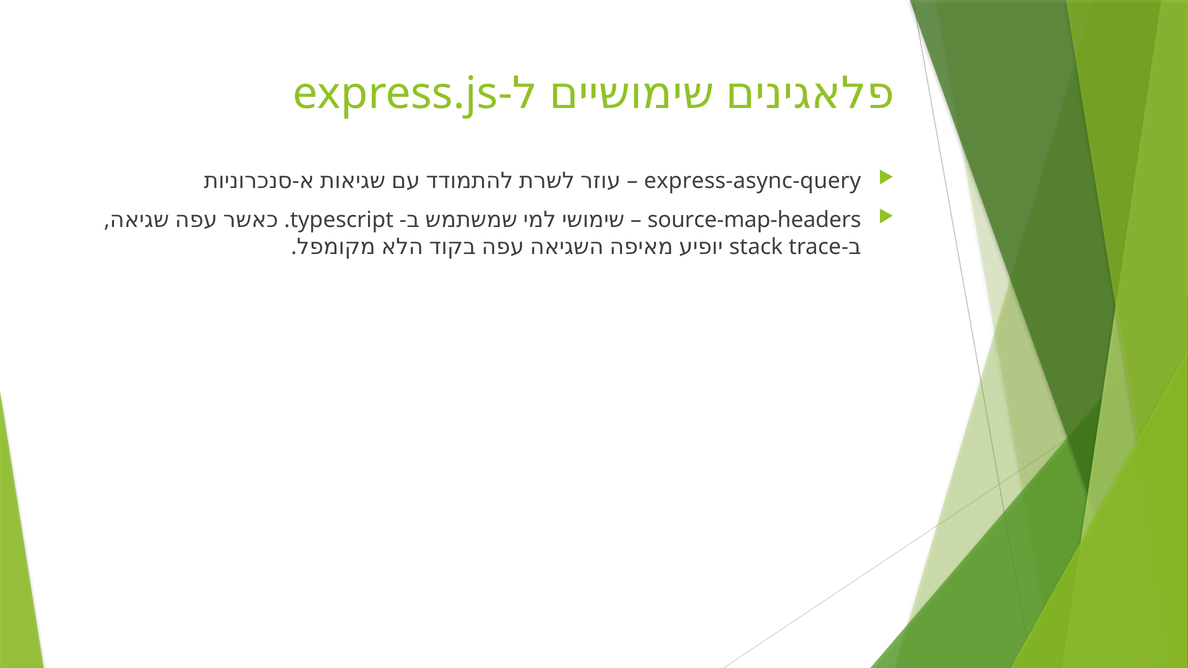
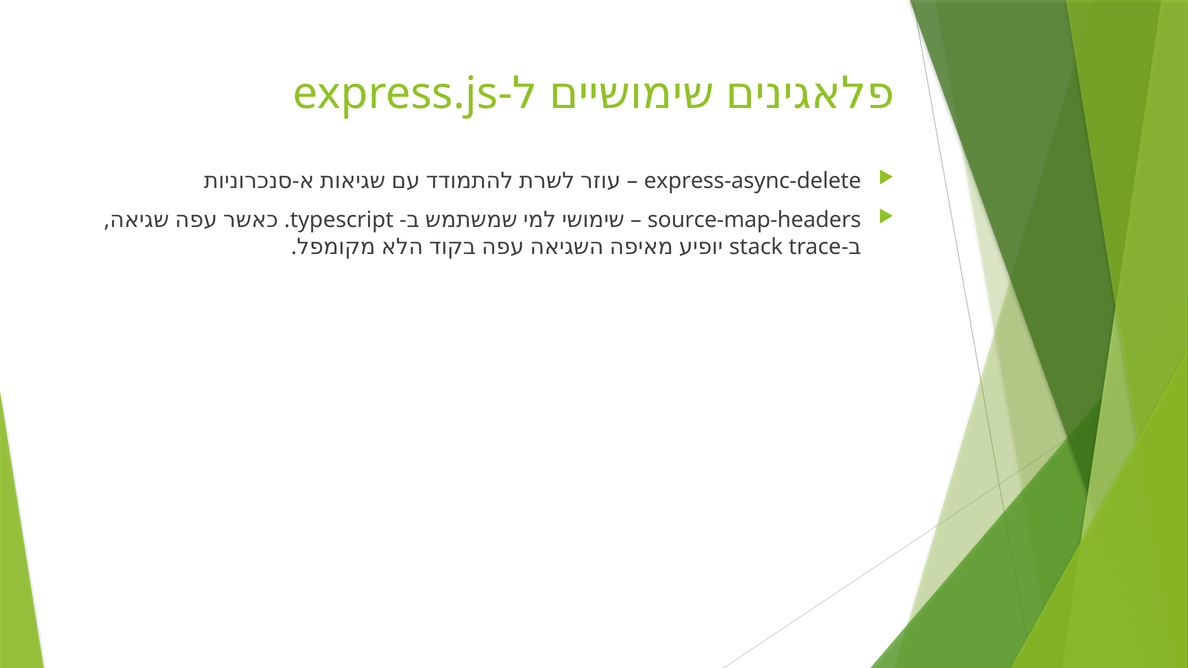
express-async-query: express-async-query -> express-async-delete (753, 181)
